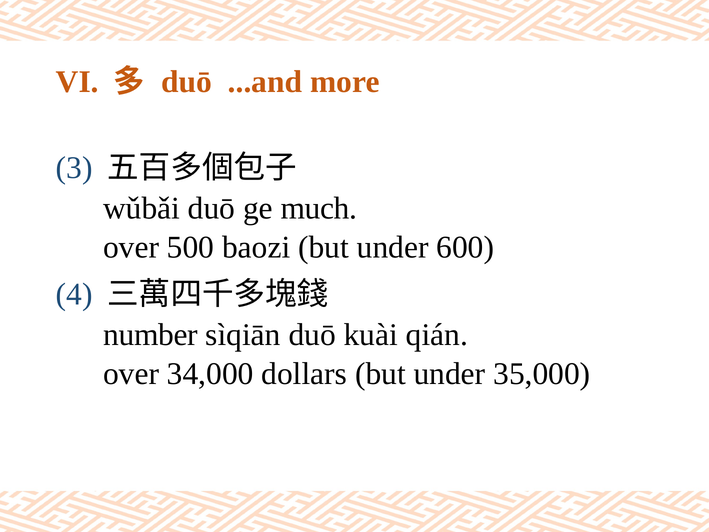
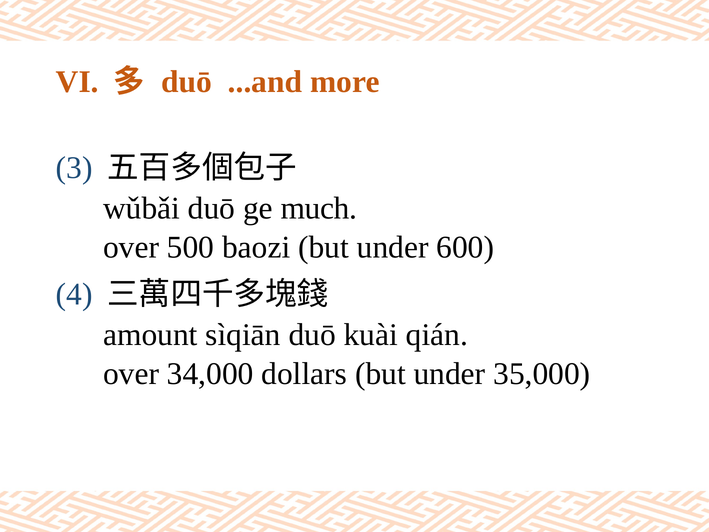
number: number -> amount (150, 335)
